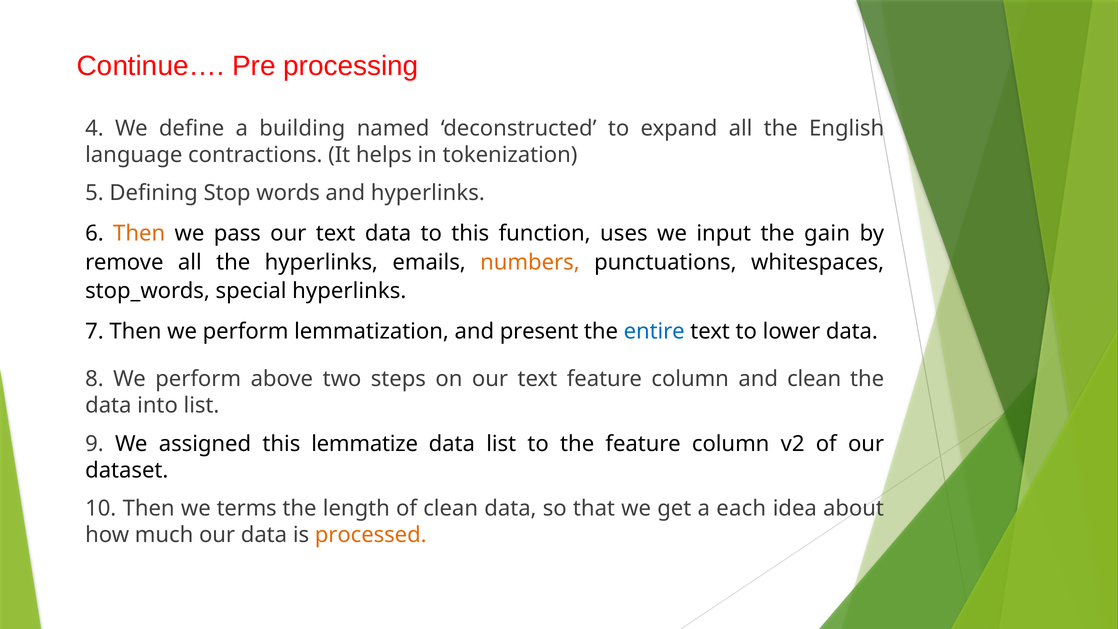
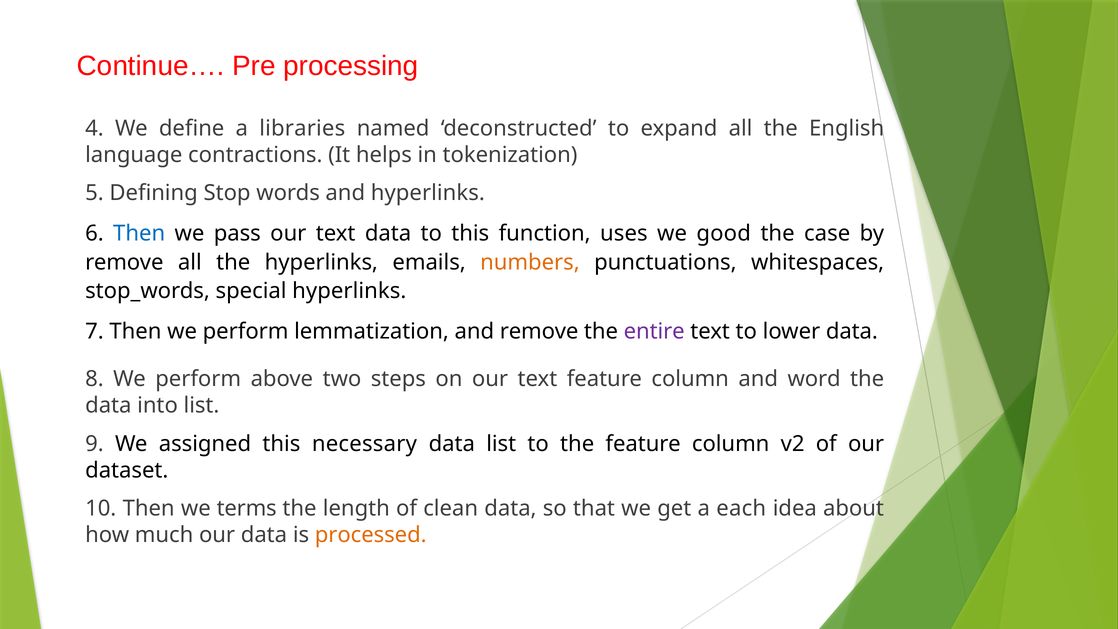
building: building -> libraries (302, 128)
Then colour: orange -> blue (139, 233)
input: input -> good (724, 233)
gain: gain -> case (827, 233)
and present: present -> remove (539, 331)
entire colour: blue -> purple (654, 331)
and clean: clean -> word (814, 379)
lemmatize: lemmatize -> necessary (364, 444)
